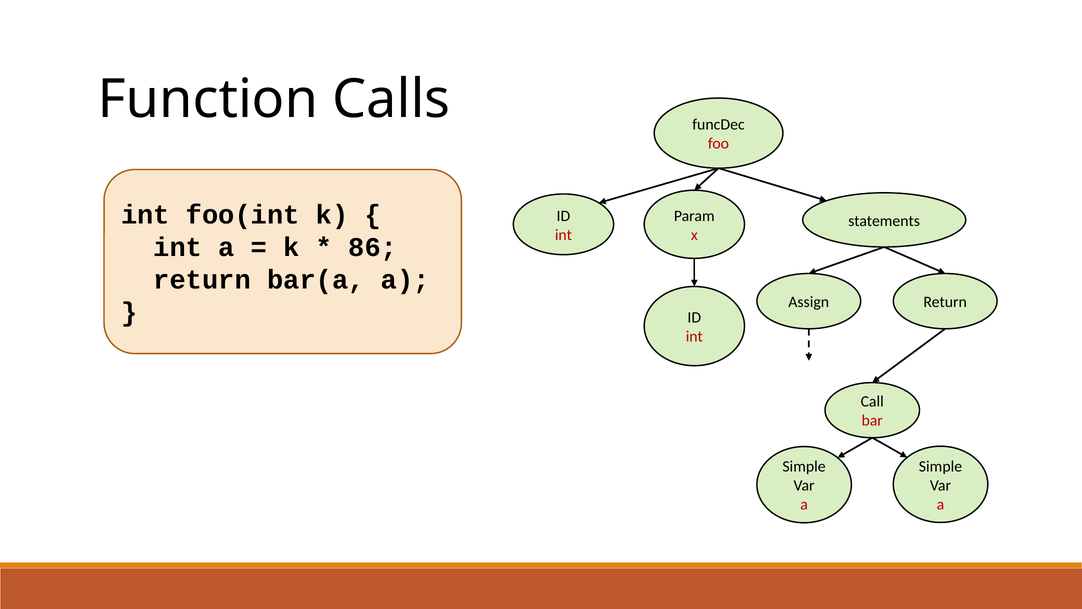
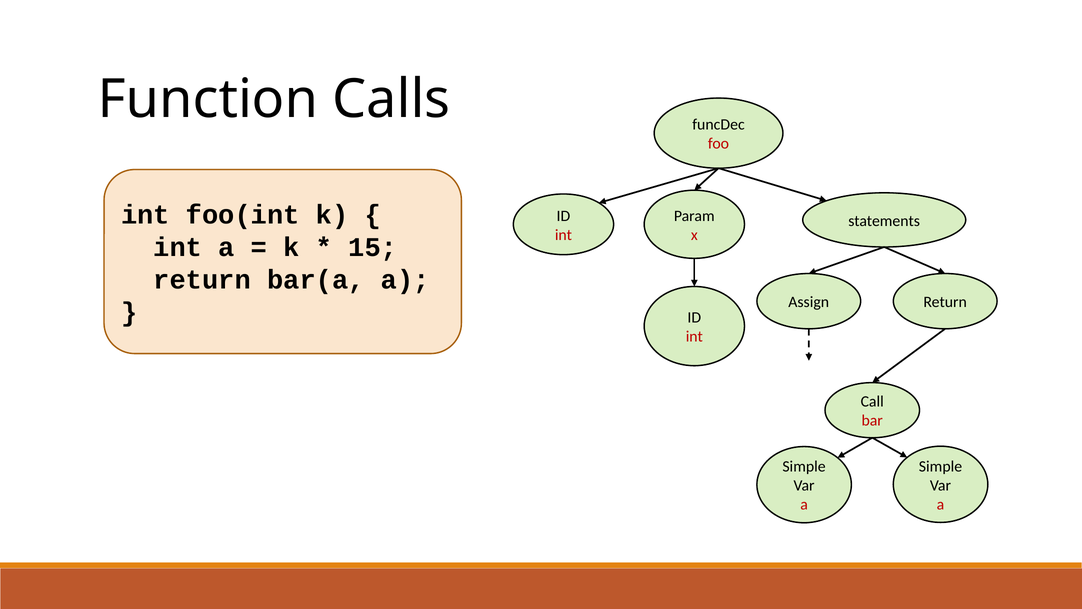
86: 86 -> 15 (373, 247)
